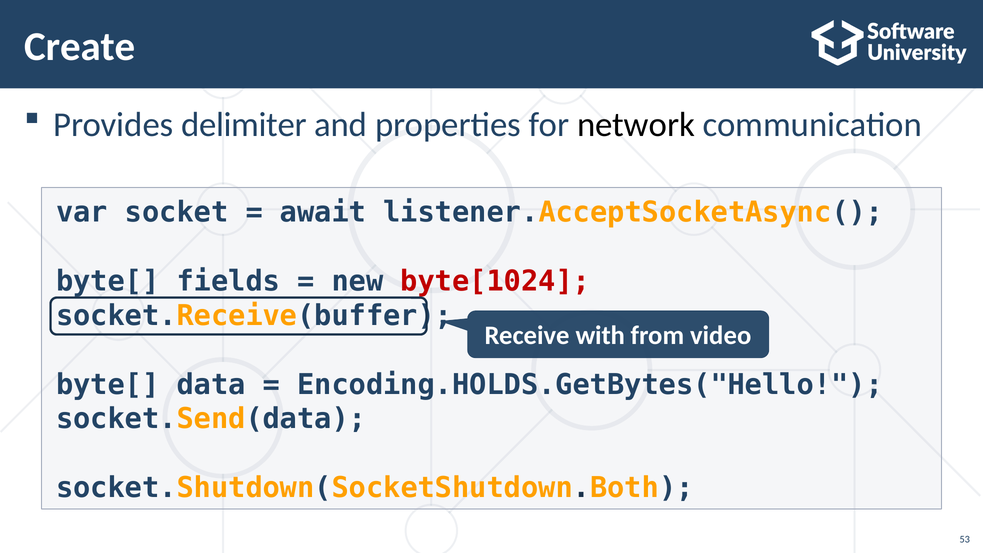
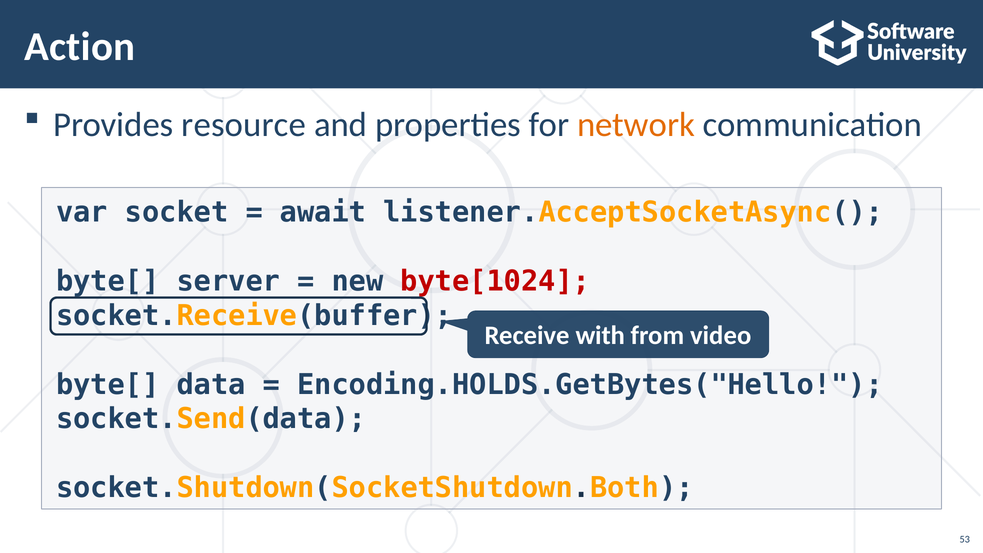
Create: Create -> Action (80, 47)
delimiter: delimiter -> resource (244, 125)
network colour: black -> orange (636, 125)
fields: fields -> server (228, 281)
